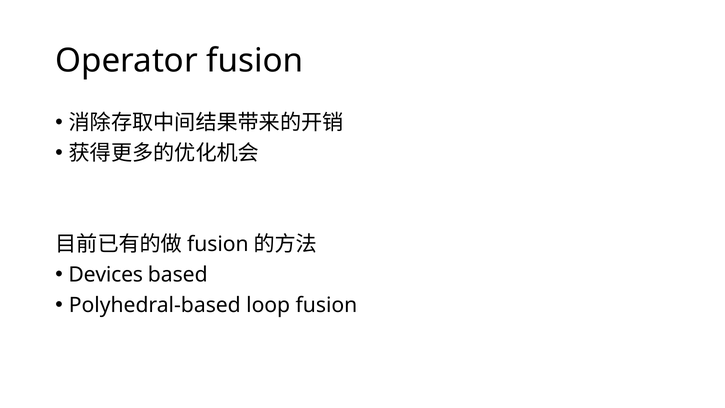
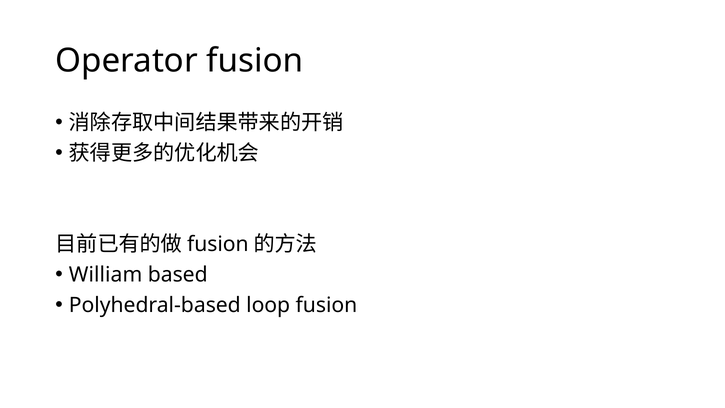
Devices: Devices -> William (106, 275)
